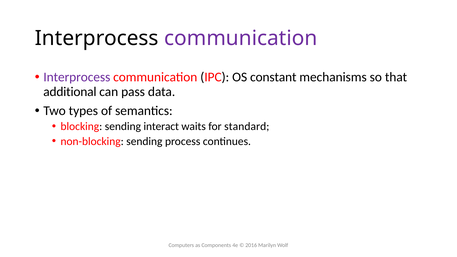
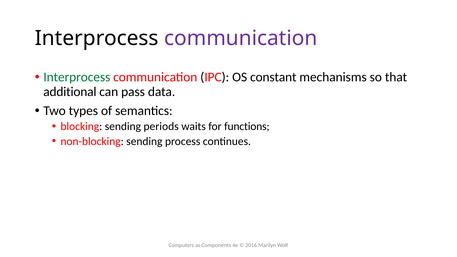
Interprocess colour: purple -> green (77, 77)
interact: interact -> periods (161, 127)
standard: standard -> functions (247, 127)
